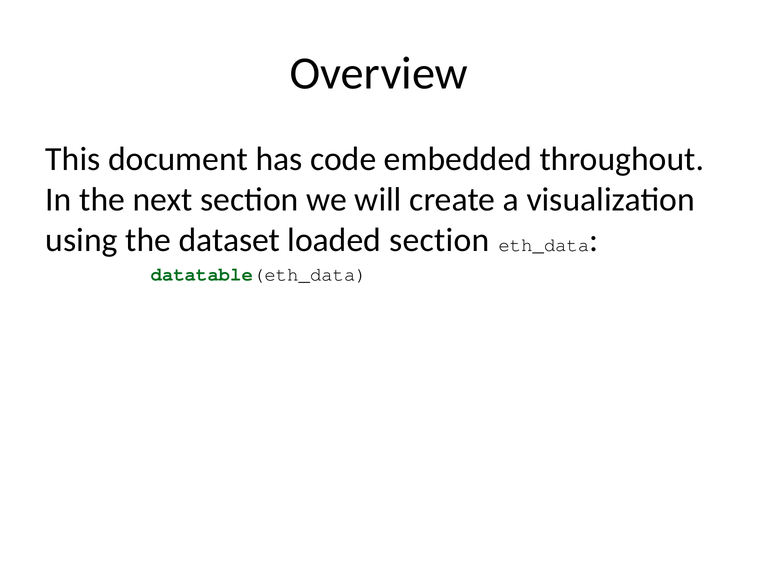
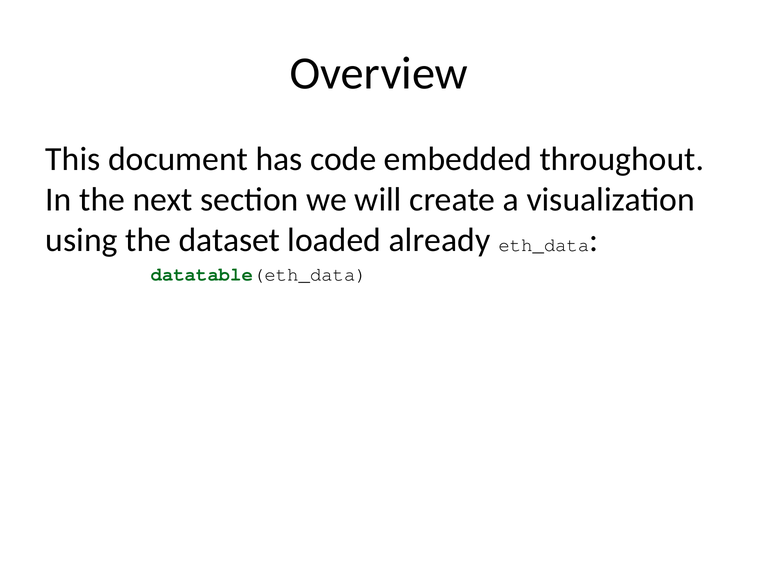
loaded section: section -> already (440, 240)
